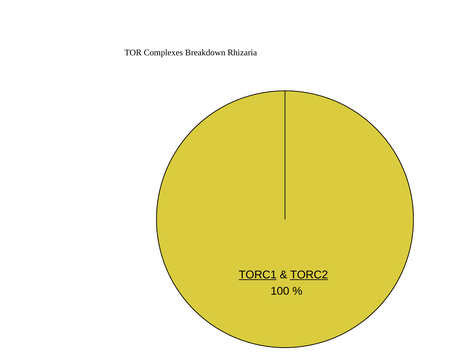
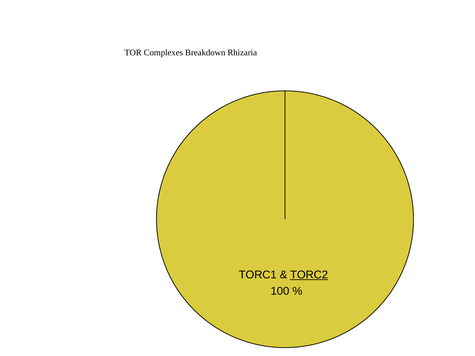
TORC1 underline: present -> none (258, 275)
